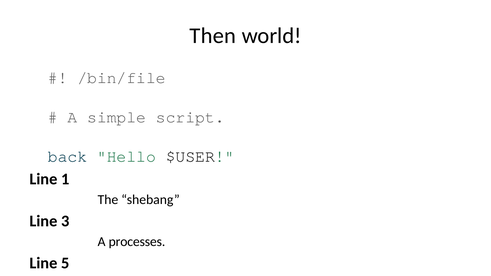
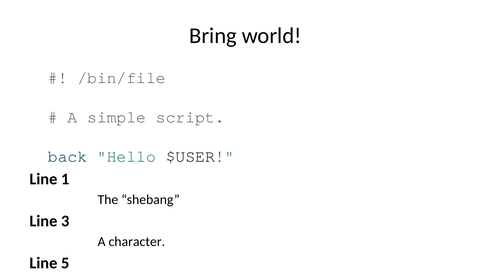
Then: Then -> Bring (213, 36)
processes: processes -> character (137, 242)
